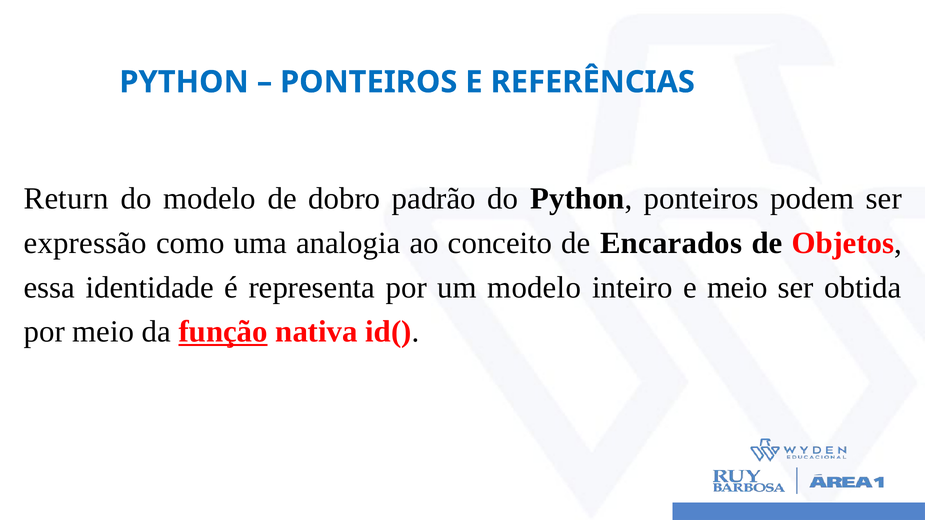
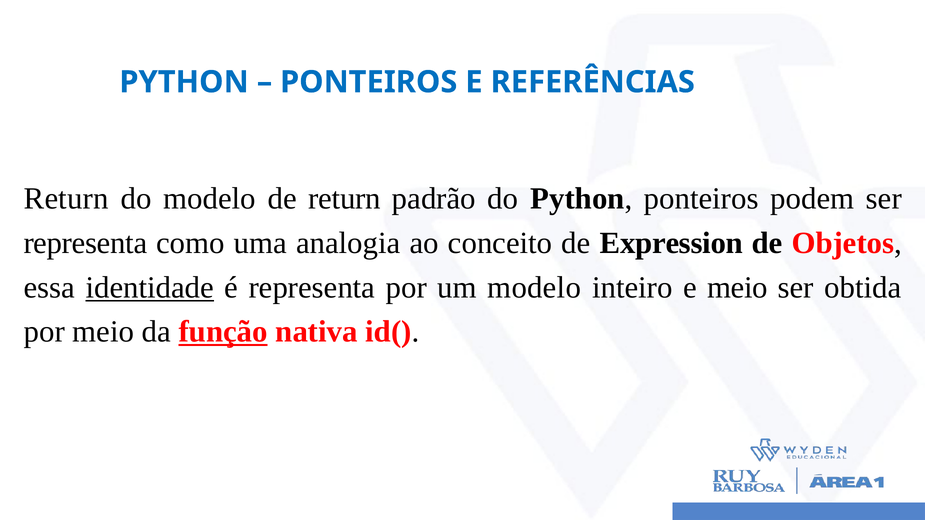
de dobro: dobro -> return (344, 199)
expressão: expressão -> representa (85, 243)
Encarados: Encarados -> Expression (671, 243)
identidade underline: none -> present (150, 288)
